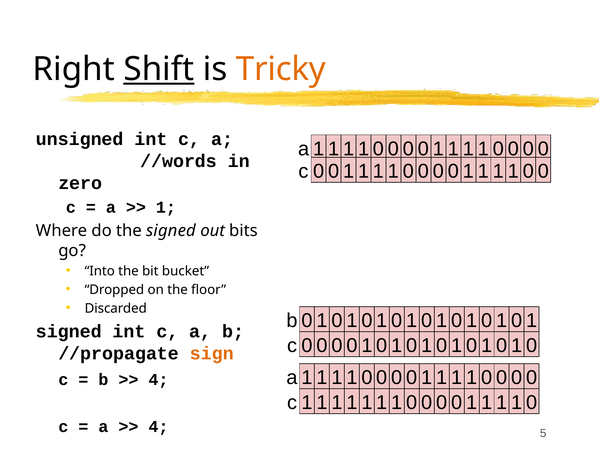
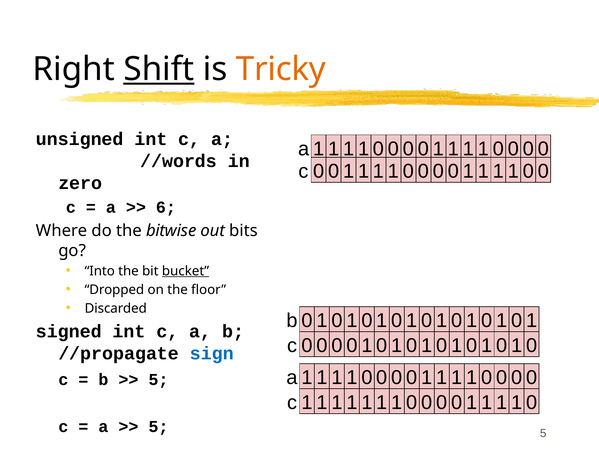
1: 1 -> 6 (166, 207)
the signed: signed -> bitwise (171, 230)
bucket underline: none -> present (185, 271)
sign colour: orange -> blue (212, 353)
4: 4 -> 5 (158, 379)
4: 4 -> 5 (158, 426)
